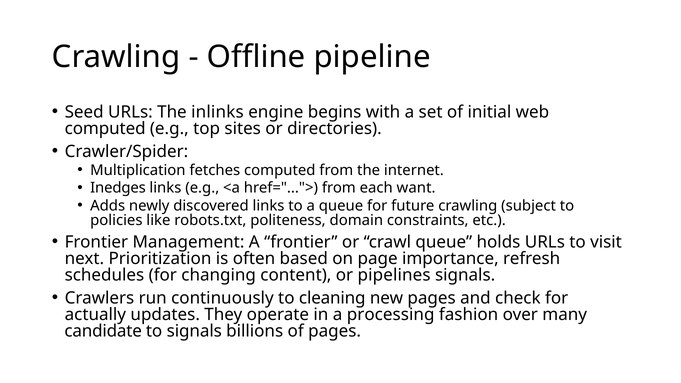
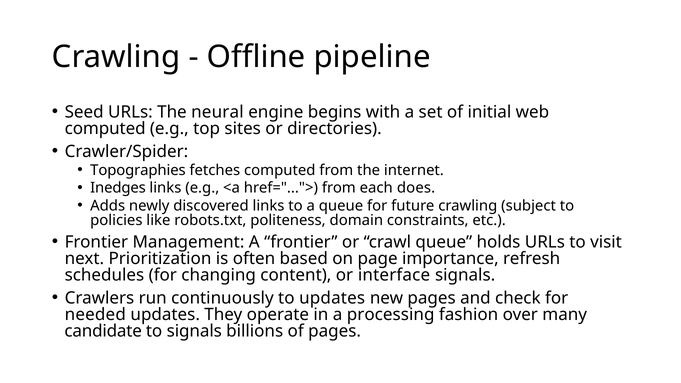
inlinks: inlinks -> neural (217, 112)
Multiplication: Multiplication -> Topographies (138, 170)
want: want -> does (416, 188)
pipelines: pipelines -> interface (394, 275)
to cleaning: cleaning -> updates (332, 298)
actually: actually -> needed (95, 315)
